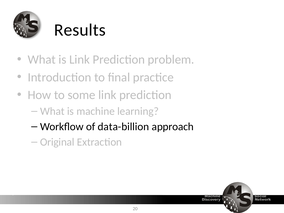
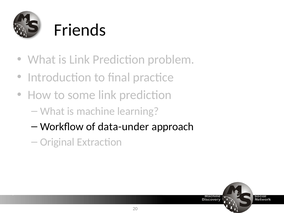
Results: Results -> Friends (80, 30)
data-billion: data-billion -> data-under (123, 127)
